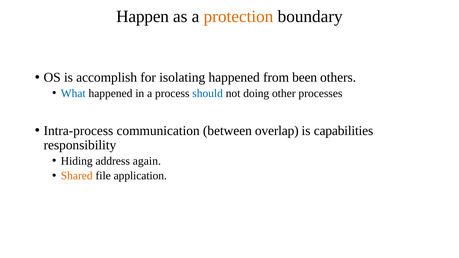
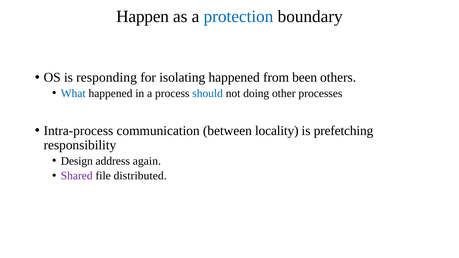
protection colour: orange -> blue (238, 17)
accomplish: accomplish -> responding (107, 78)
overlap: overlap -> locality (277, 131)
capabilities: capabilities -> prefetching (344, 131)
Hiding: Hiding -> Design (77, 161)
Shared colour: orange -> purple (77, 176)
application: application -> distributed (140, 176)
